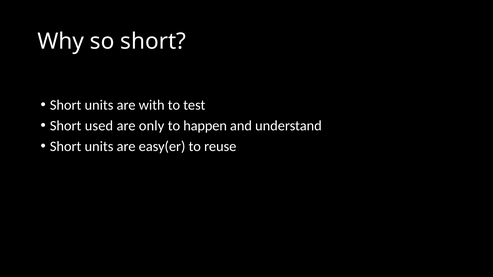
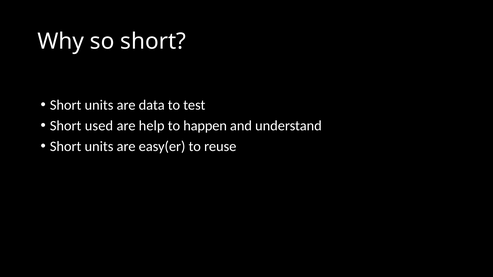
with: with -> data (152, 105)
only: only -> help (152, 126)
